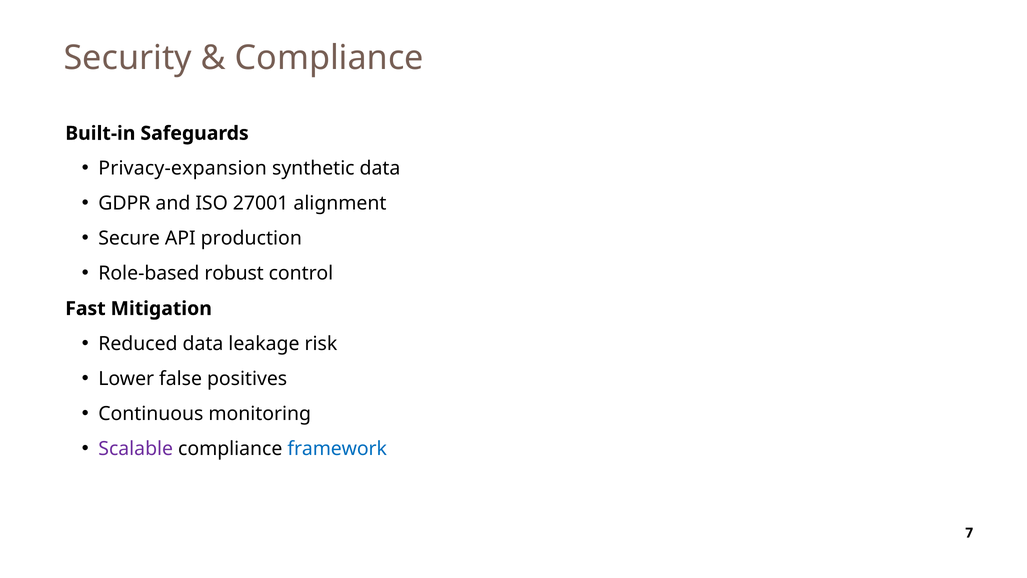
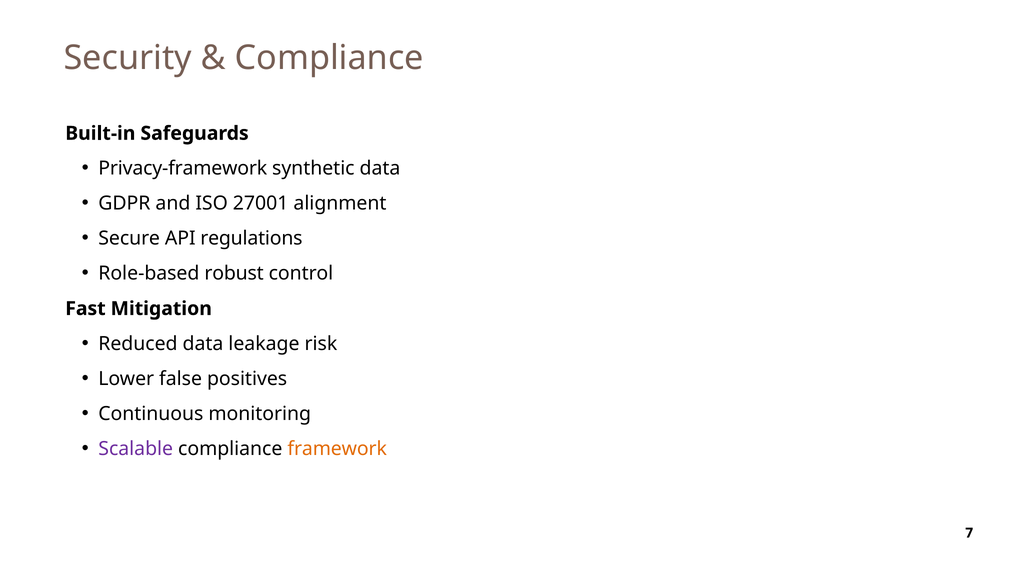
Privacy-expansion: Privacy-expansion -> Privacy-framework (183, 168)
production: production -> regulations (251, 238)
framework colour: blue -> orange (337, 449)
